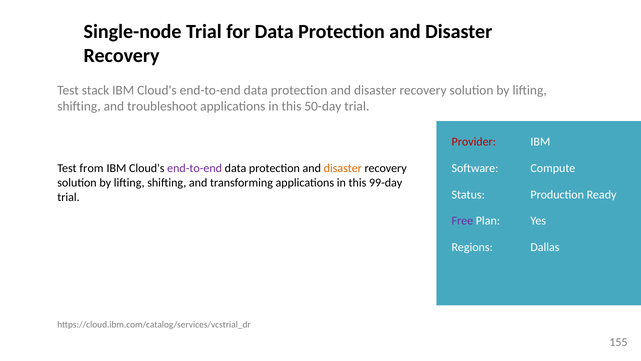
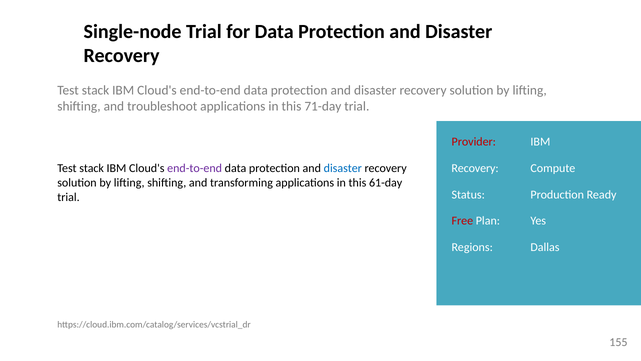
50-day: 50-day -> 71-day (323, 106)
from: from -> stack (92, 168)
disaster colour: orange -> blue (343, 168)
Software: Software -> Recovery (475, 168)
99-day: 99-day -> 61-day (386, 183)
Free colour: purple -> red (462, 221)
